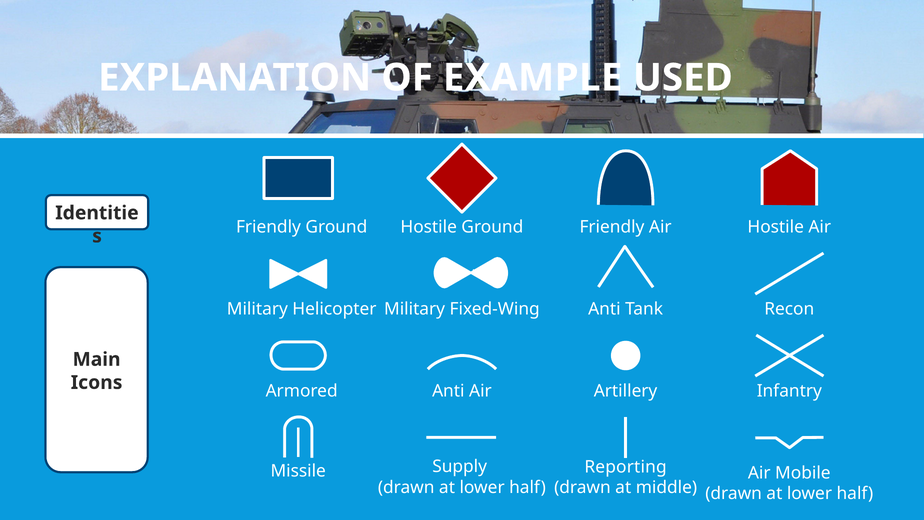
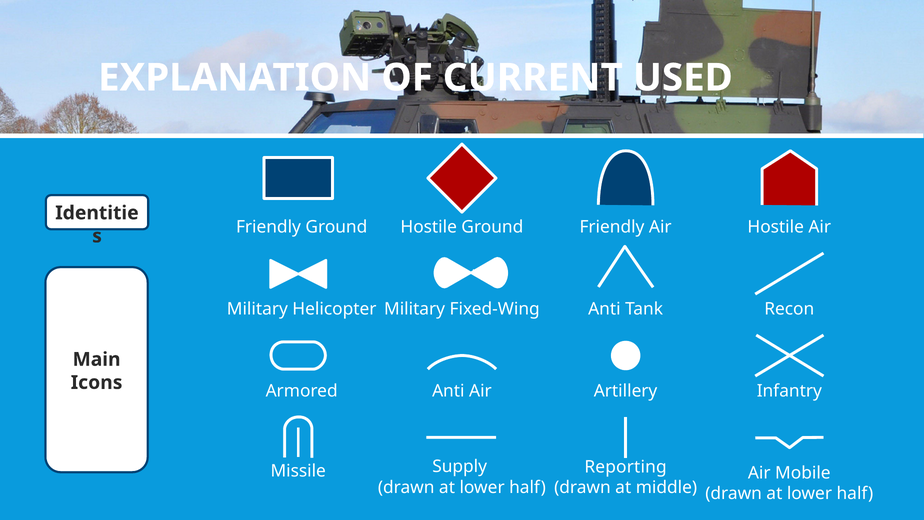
EXAMPLE: EXAMPLE -> CURRENT (533, 78)
